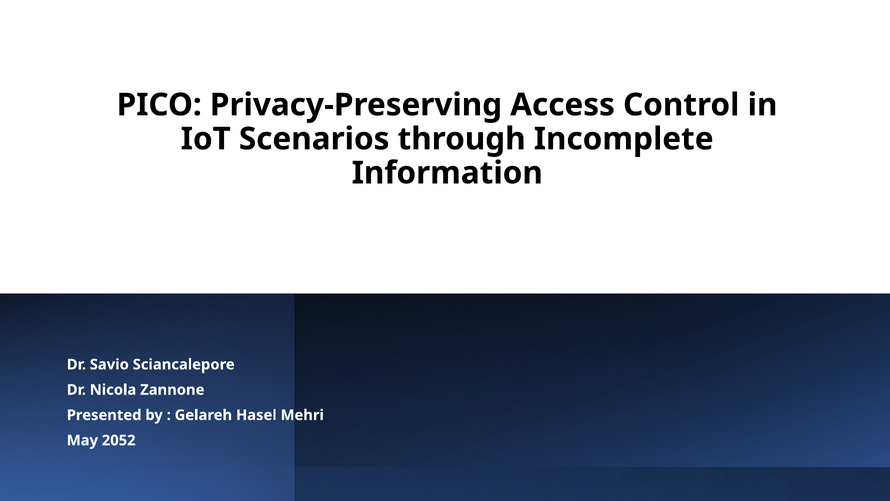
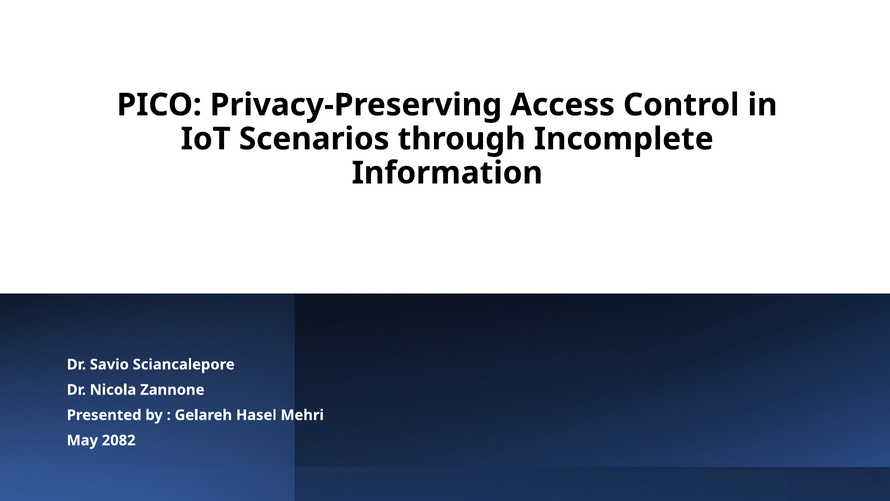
2052: 2052 -> 2082 (119, 440)
